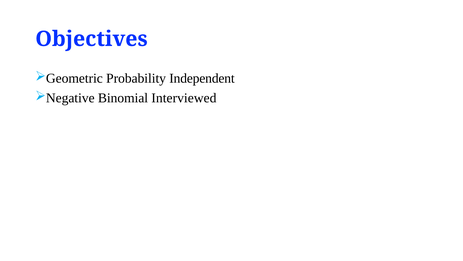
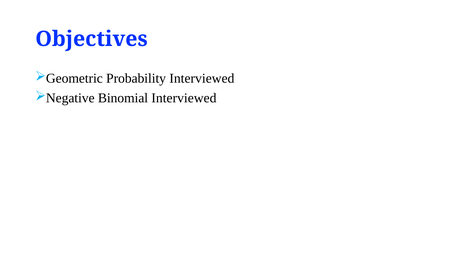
Probability Independent: Independent -> Interviewed (202, 78)
